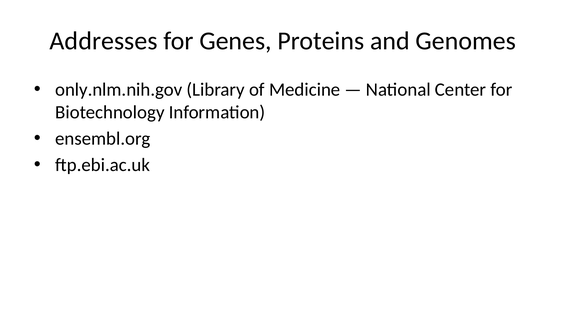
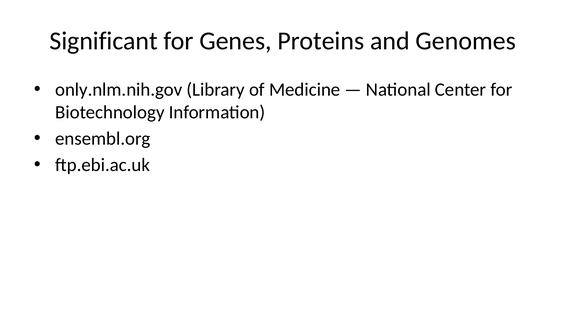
Addresses: Addresses -> Significant (104, 41)
